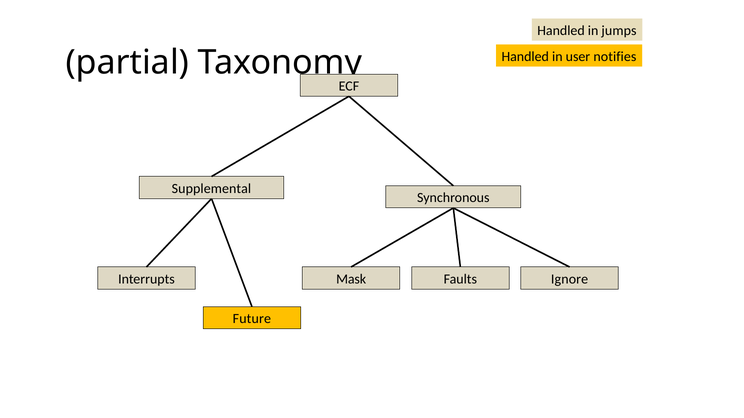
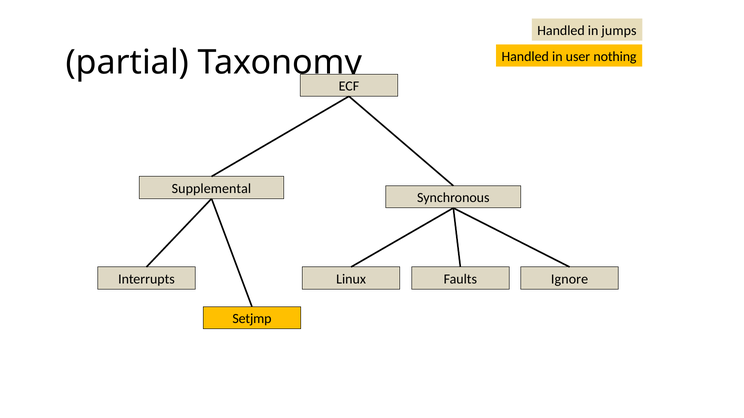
notifies: notifies -> nothing (615, 57)
Mask: Mask -> Linux (351, 279)
Future: Future -> Setjmp (252, 319)
